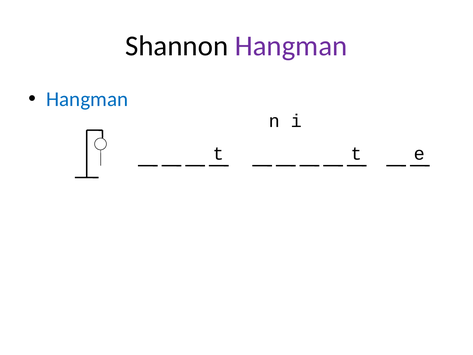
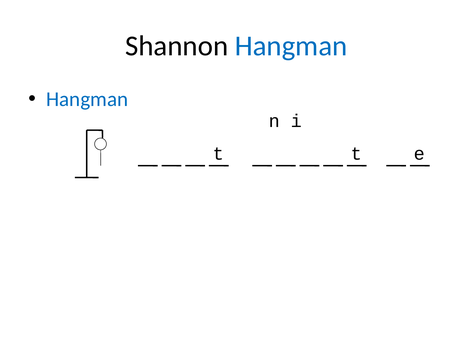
Hangman colour: purple -> blue (291, 46)
